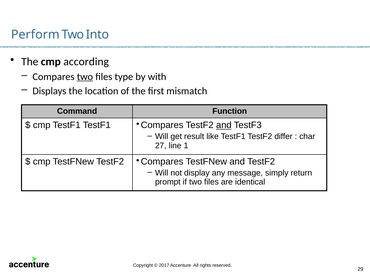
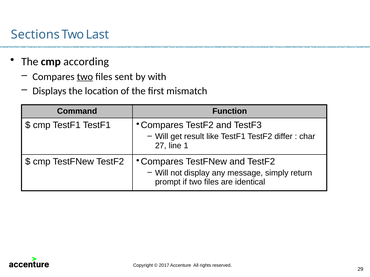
Perform: Perform -> Sections (35, 35)
Into: Into -> Last (97, 35)
type: type -> sent (124, 77)
and underline: present -> none (224, 125)
